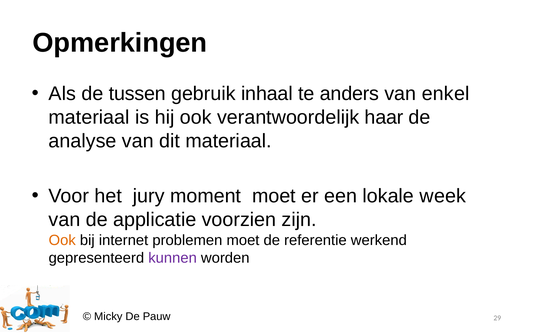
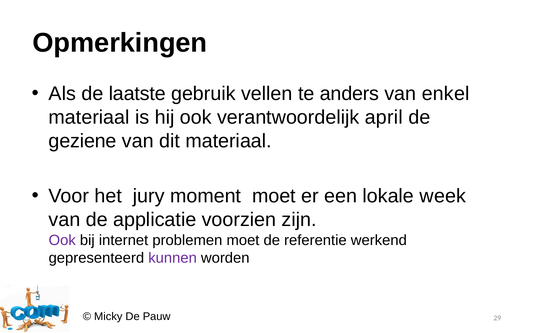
tussen: tussen -> laatste (137, 94)
inhaal: inhaal -> vellen (267, 94)
haar: haar -> april (384, 117)
analyse: analyse -> geziene (83, 141)
Ook colour: orange -> purple (62, 240)
